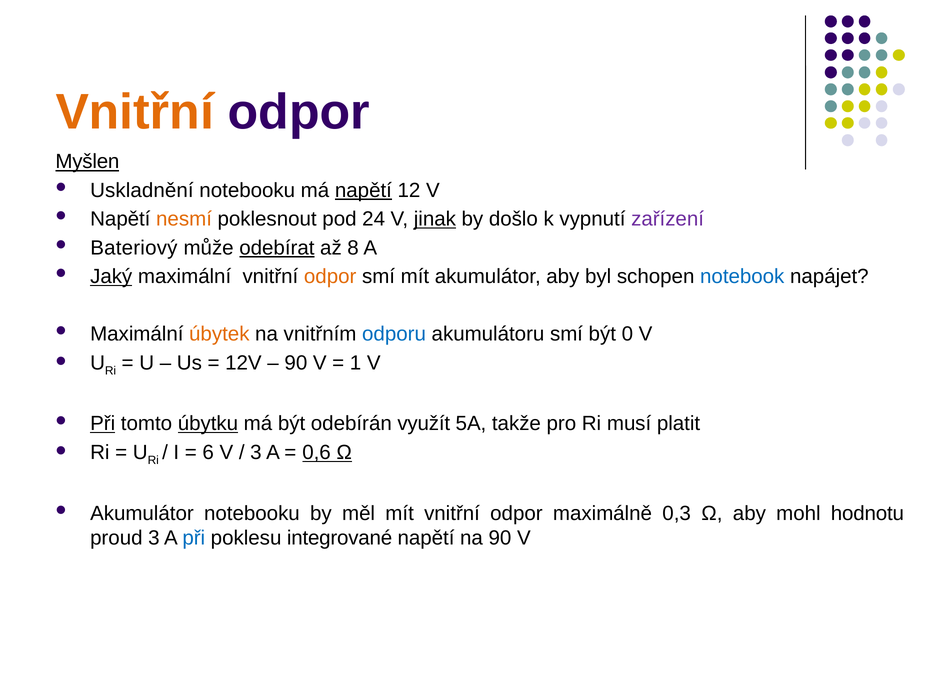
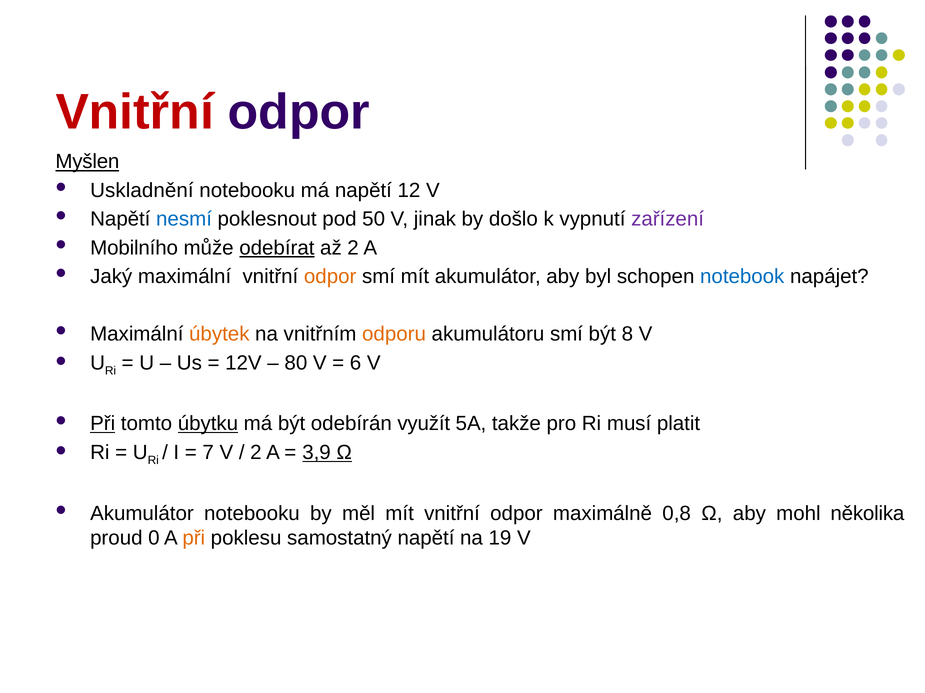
Vnitřní colour: orange -> red (135, 112)
napětí underline: present -> none (363, 191)
nesmí colour: orange -> blue (184, 219)
24: 24 -> 50 (374, 219)
jinak underline: present -> none (435, 219)
Bateriový: Bateriový -> Mobilního (134, 248)
až 8: 8 -> 2 (353, 248)
Jaký underline: present -> none (111, 277)
odporu colour: blue -> orange (394, 334)
0: 0 -> 8 (627, 334)
90: 90 -> 80 (296, 363)
1: 1 -> 6 (356, 363)
6: 6 -> 7 (208, 453)
3: 3 -> 2 (256, 453)
0,6: 0,6 -> 3,9 (317, 453)
0,3: 0,3 -> 0,8 (677, 514)
hodnotu: hodnotu -> několika (867, 514)
proud 3: 3 -> 0 (154, 538)
při colour: blue -> orange (194, 538)
integrované: integrované -> samostatný (339, 538)
na 90: 90 -> 19 (500, 538)
